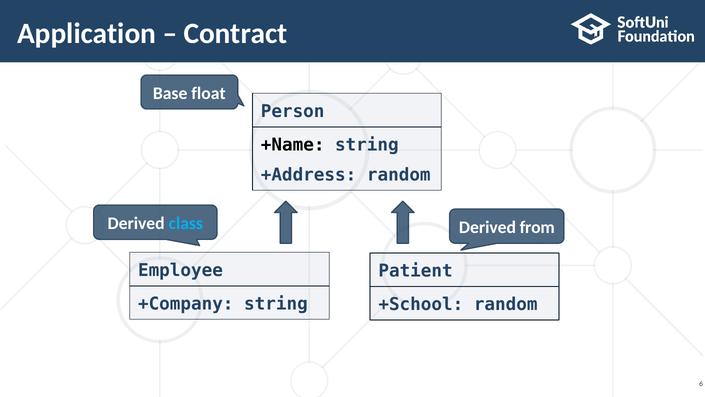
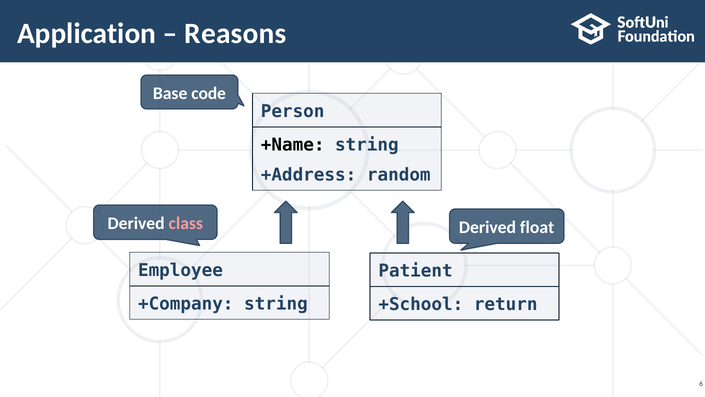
Contract: Contract -> Reasons (235, 33)
float: float -> code (209, 93)
class colour: light blue -> pink (186, 223)
from: from -> float (537, 227)
+School random: random -> return (506, 304)
